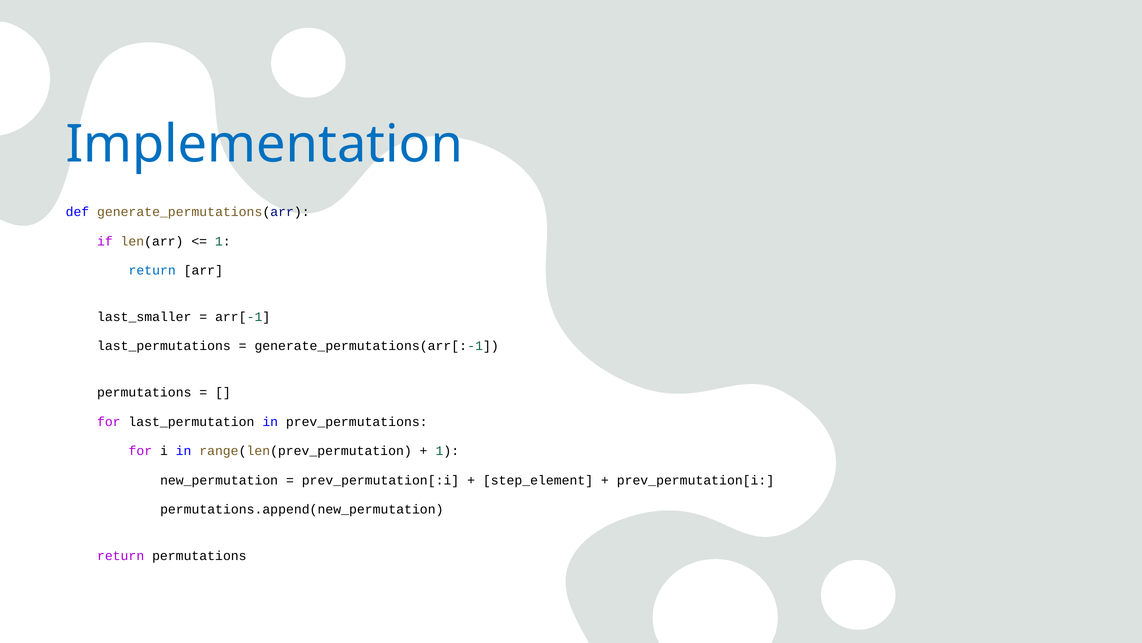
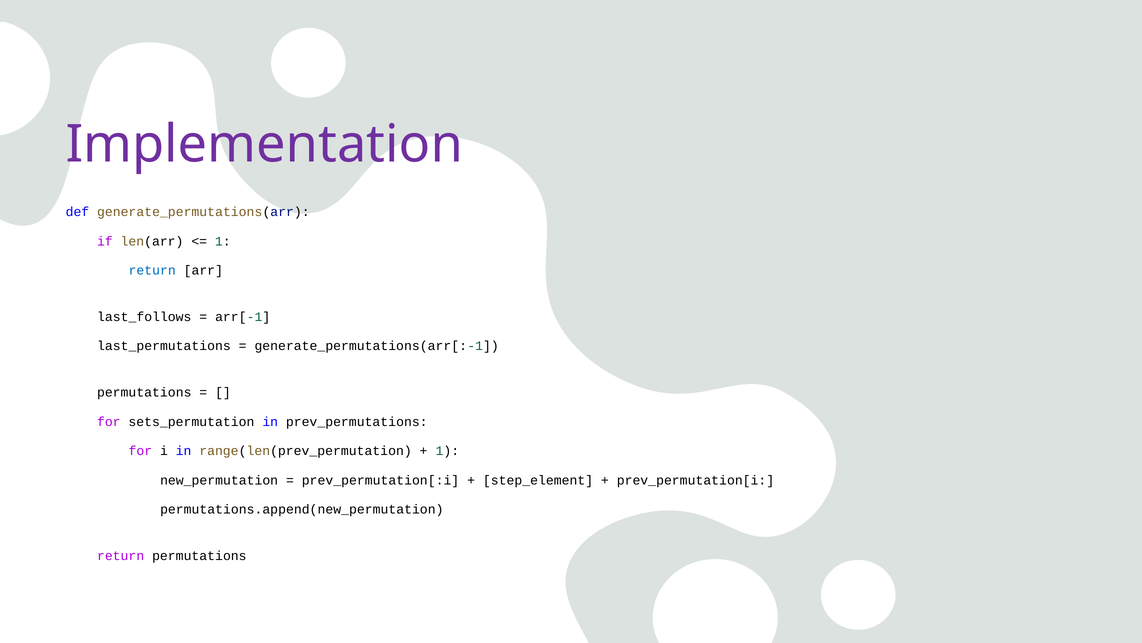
Implementation colour: blue -> purple (264, 144)
last_smaller: last_smaller -> last_follows (144, 317)
last_permutation: last_permutation -> sets_permutation (191, 421)
